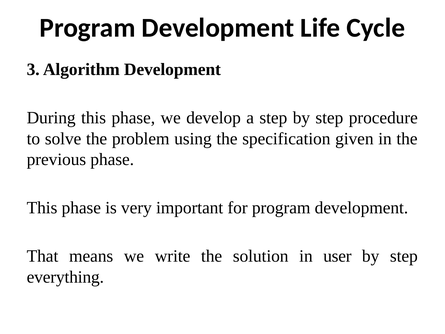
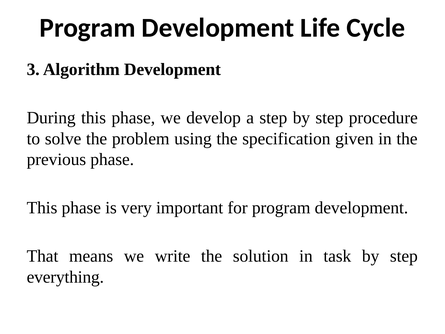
user: user -> task (337, 256)
